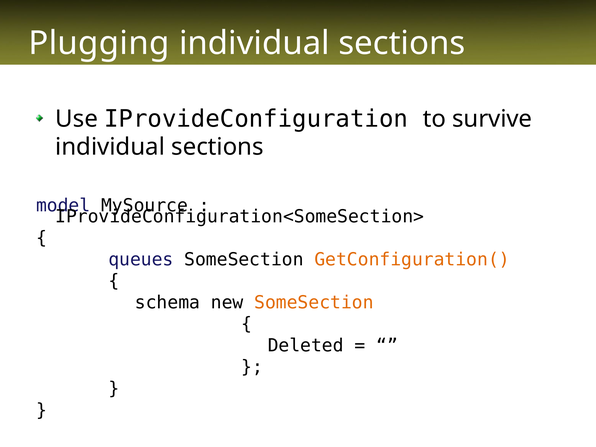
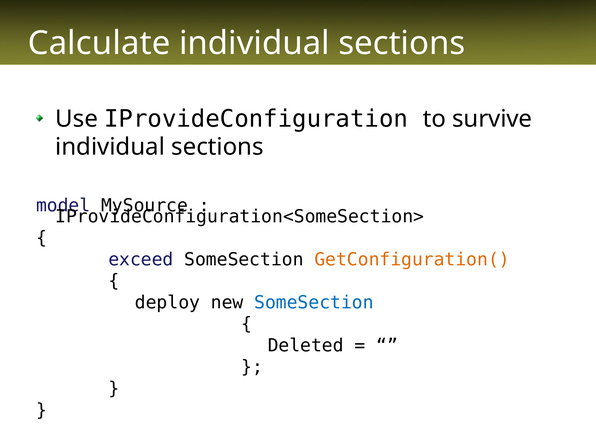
Plugging: Plugging -> Calculate (99, 43)
queues: queues -> exceed (141, 259)
schema: schema -> deploy (168, 302)
SomeSection colour: orange -> blue (314, 302)
